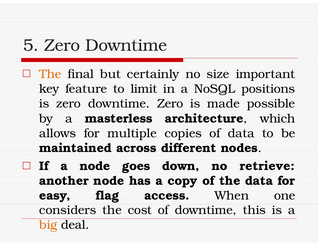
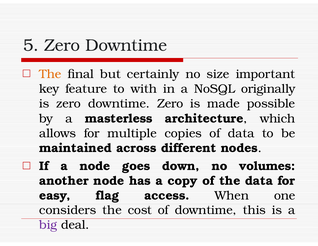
limit: limit -> with (144, 89)
positions: positions -> originally (268, 89)
retrieve: retrieve -> volumes (267, 166)
big colour: orange -> purple (48, 225)
